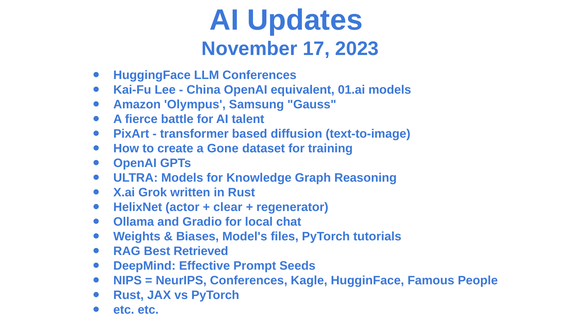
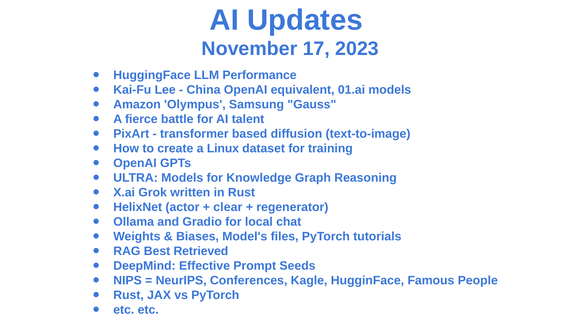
LLM Conferences: Conferences -> Performance (260, 75)
Gone: Gone -> Linux (223, 148)
